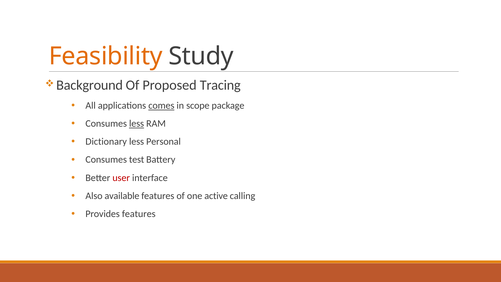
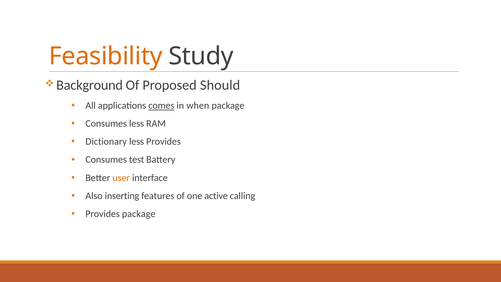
Tracing: Tracing -> Should (220, 85)
scope: scope -> when (198, 106)
less underline: present -> none (137, 124)
less Personal: Personal -> Provides (163, 142)
user colour: red -> orange (121, 178)
available: available -> inserting (122, 196)
Provides features: features -> package (139, 214)
